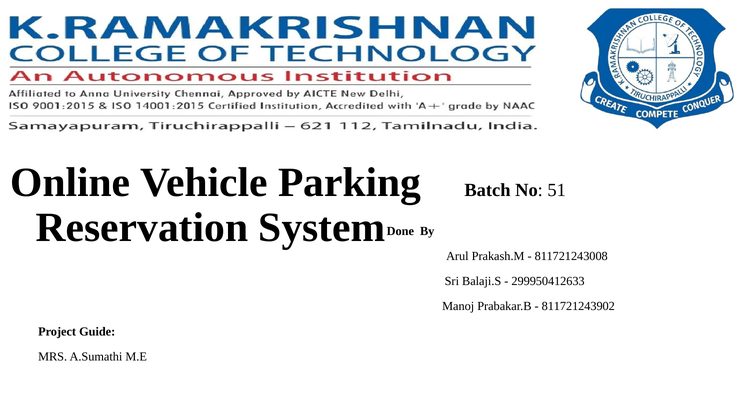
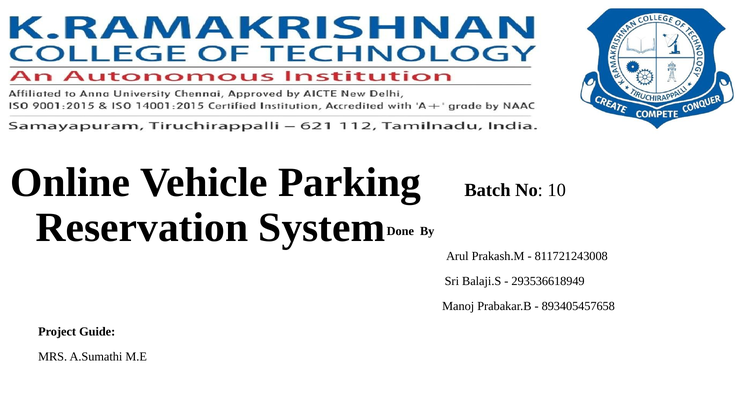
51: 51 -> 10 (557, 190)
299950412633: 299950412633 -> 293536618949 (548, 281)
811721243902: 811721243902 -> 893405457658 (578, 306)
